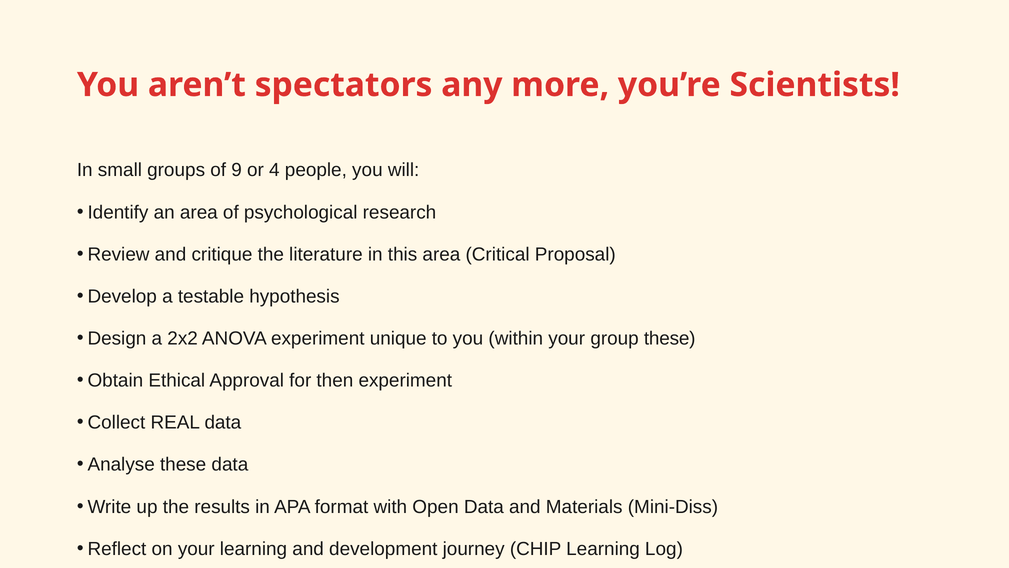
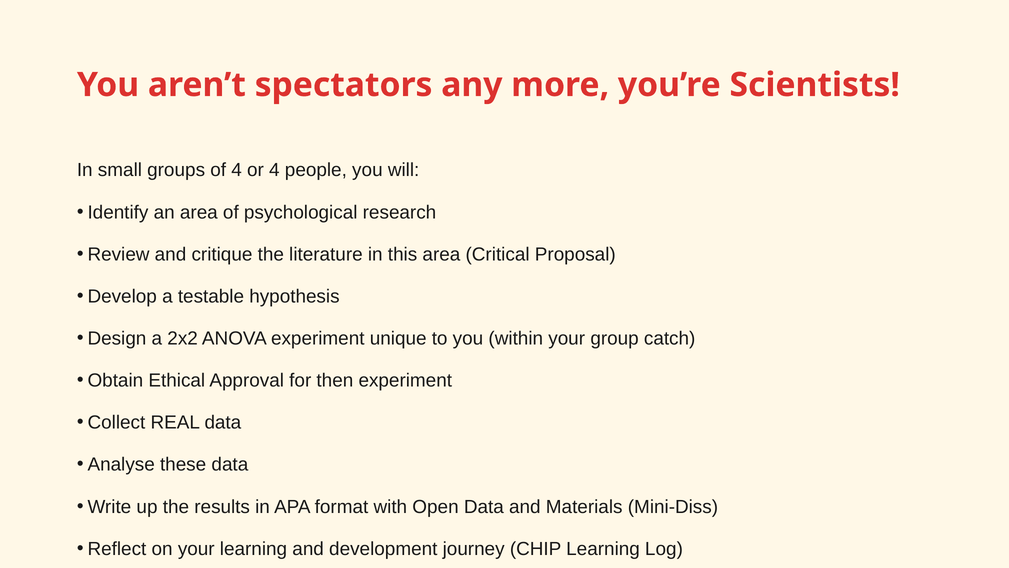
of 9: 9 -> 4 (237, 170)
group these: these -> catch (670, 338)
